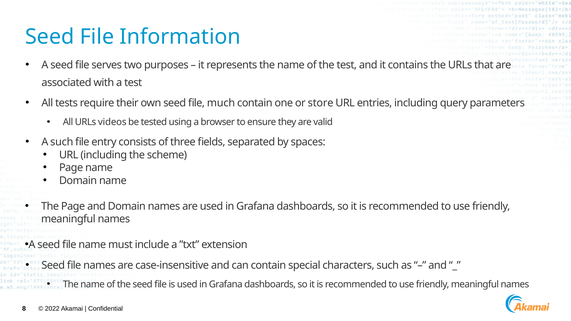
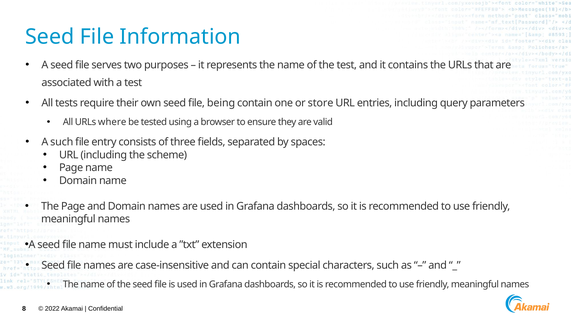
much: much -> being (221, 103)
videos: videos -> where (112, 122)
